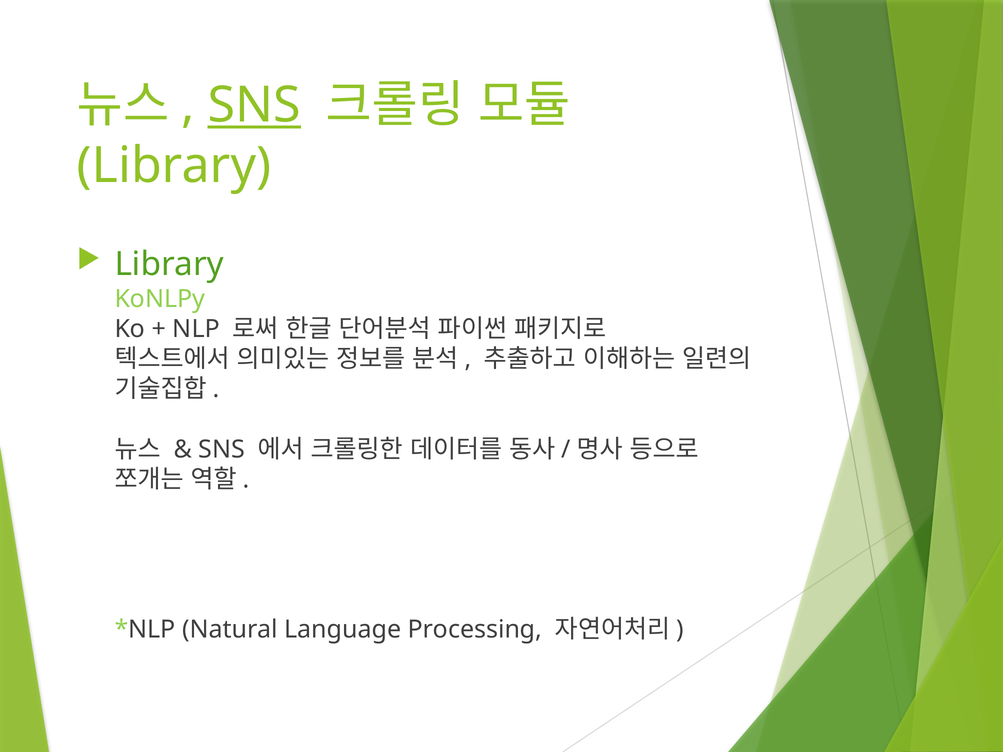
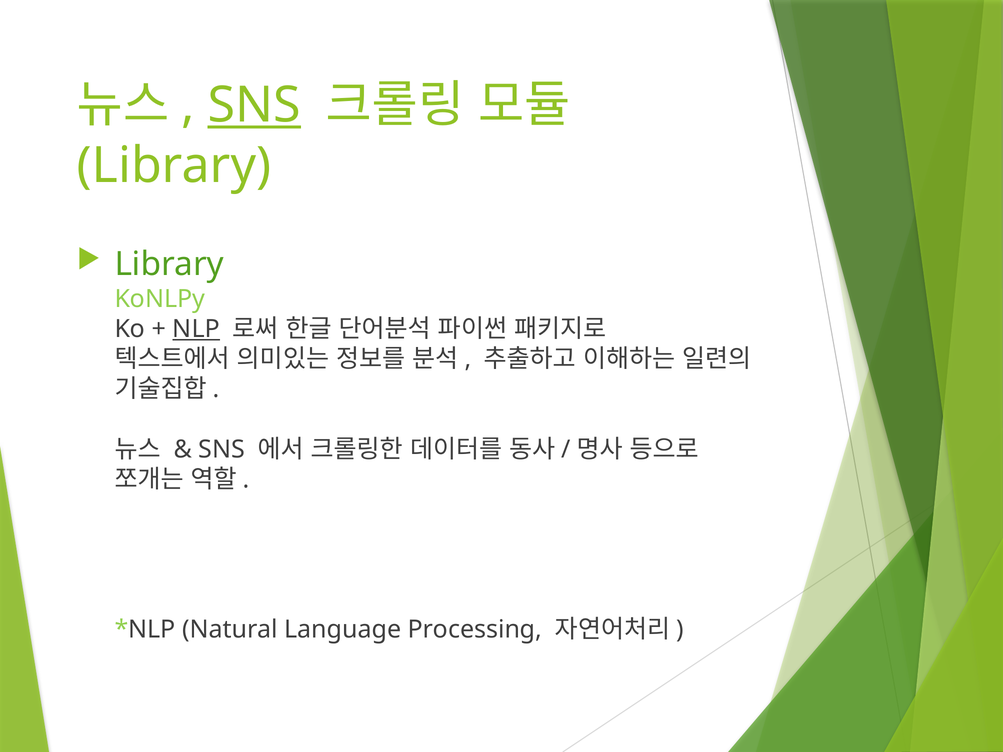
NLP underline: none -> present (196, 329)
